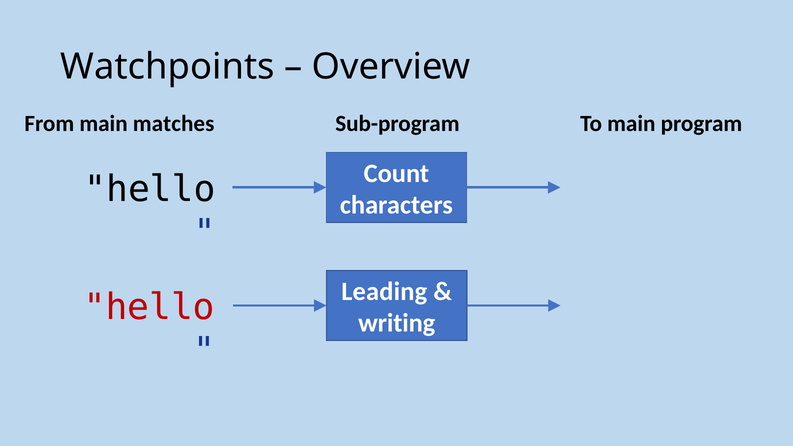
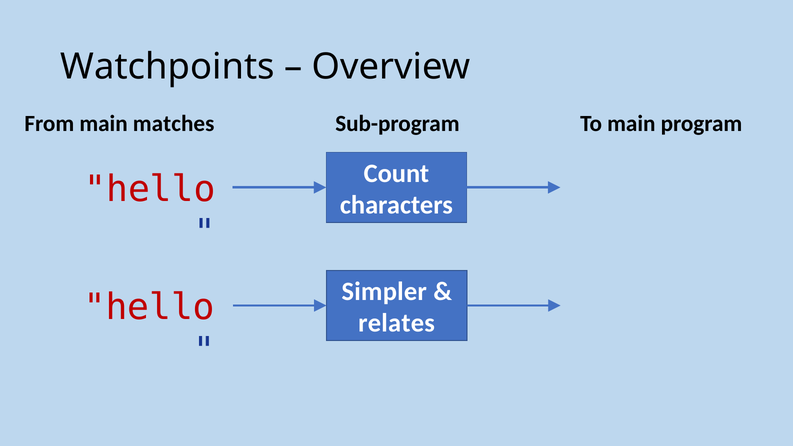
hello colour: black -> red (150, 189)
Leading: Leading -> Simpler (384, 292)
writing: writing -> relates (397, 323)
